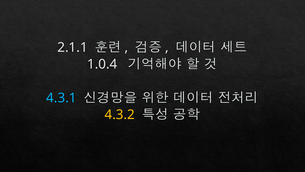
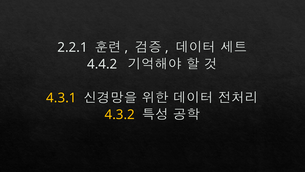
2.1.1: 2.1.1 -> 2.2.1 (73, 47)
1.0.4: 1.0.4 -> 4.4.2 (102, 64)
4.3.1 colour: light blue -> yellow (61, 98)
